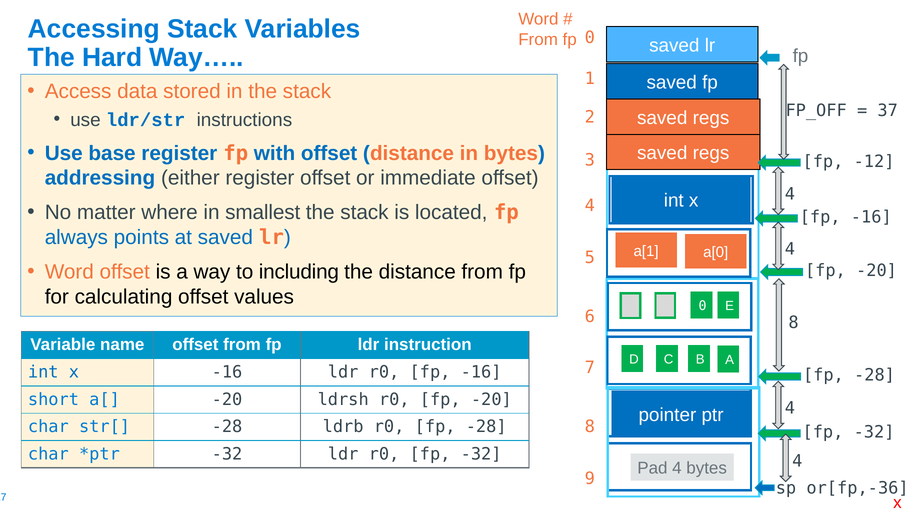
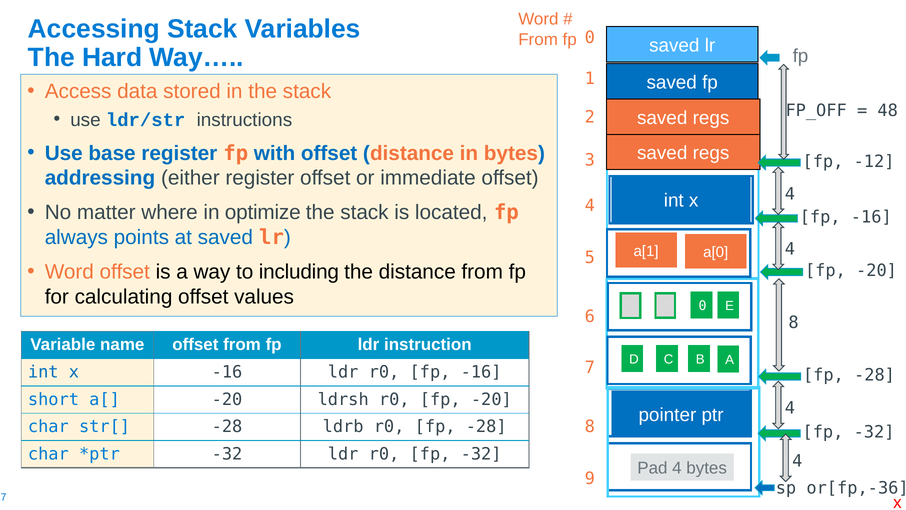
37: 37 -> 48 (888, 111)
smallest: smallest -> optimize (263, 212)
